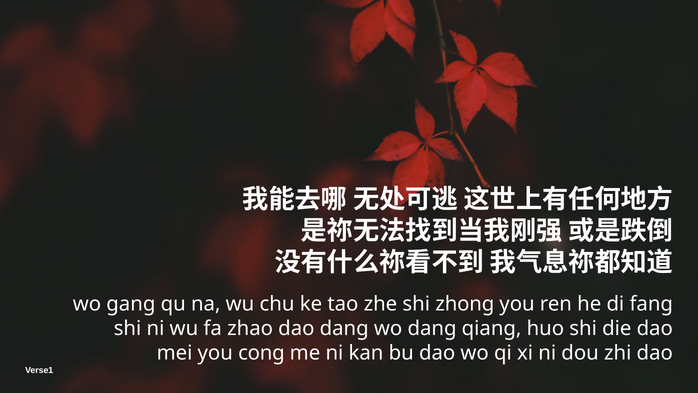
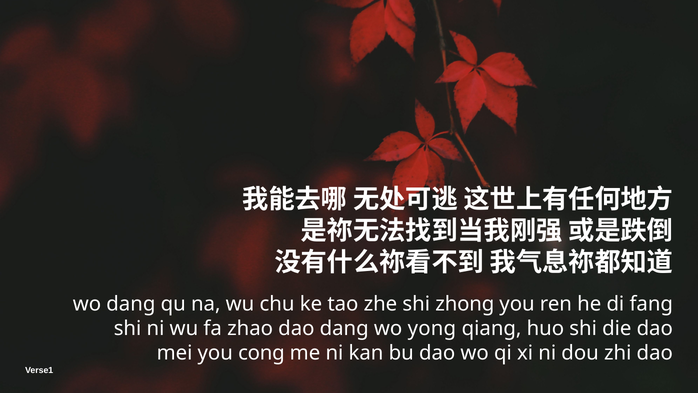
wo gang: gang -> dang (131, 304)
wo dang: dang -> yong (432, 328)
